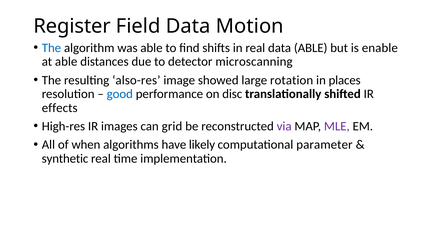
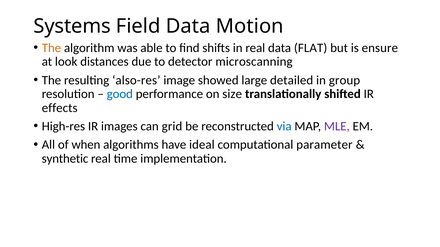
Register: Register -> Systems (72, 26)
The colour: blue -> orange (51, 48)
data ABLE: ABLE -> FLAT (311, 48)
enable: enable -> ensure (380, 48)
at able: able -> look (66, 62)
rotation: rotation -> detailed (292, 80)
places: places -> group (344, 80)
disc: disc -> size (232, 94)
via colour: purple -> blue (284, 126)
likely: likely -> ideal (202, 145)
